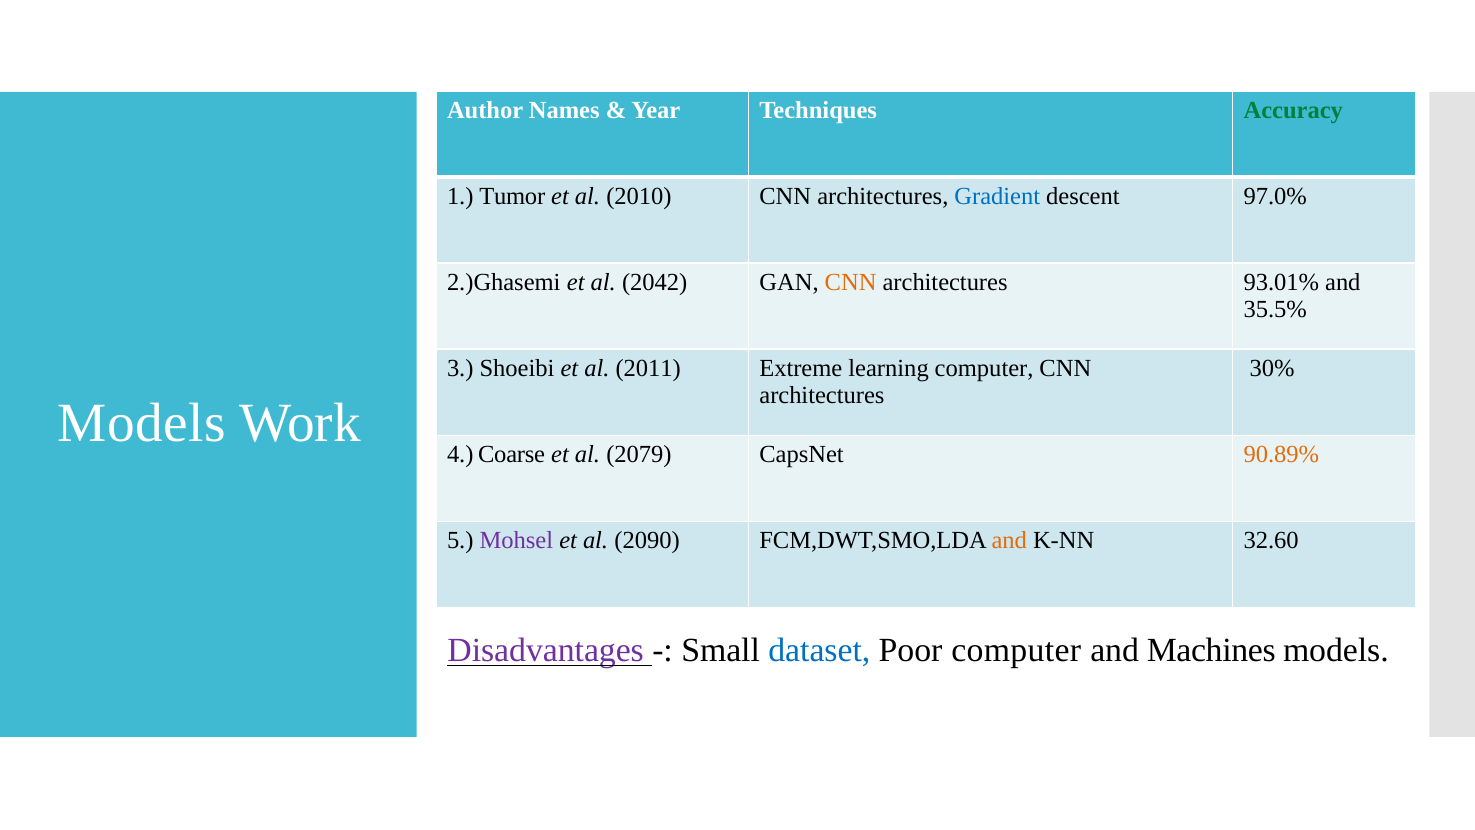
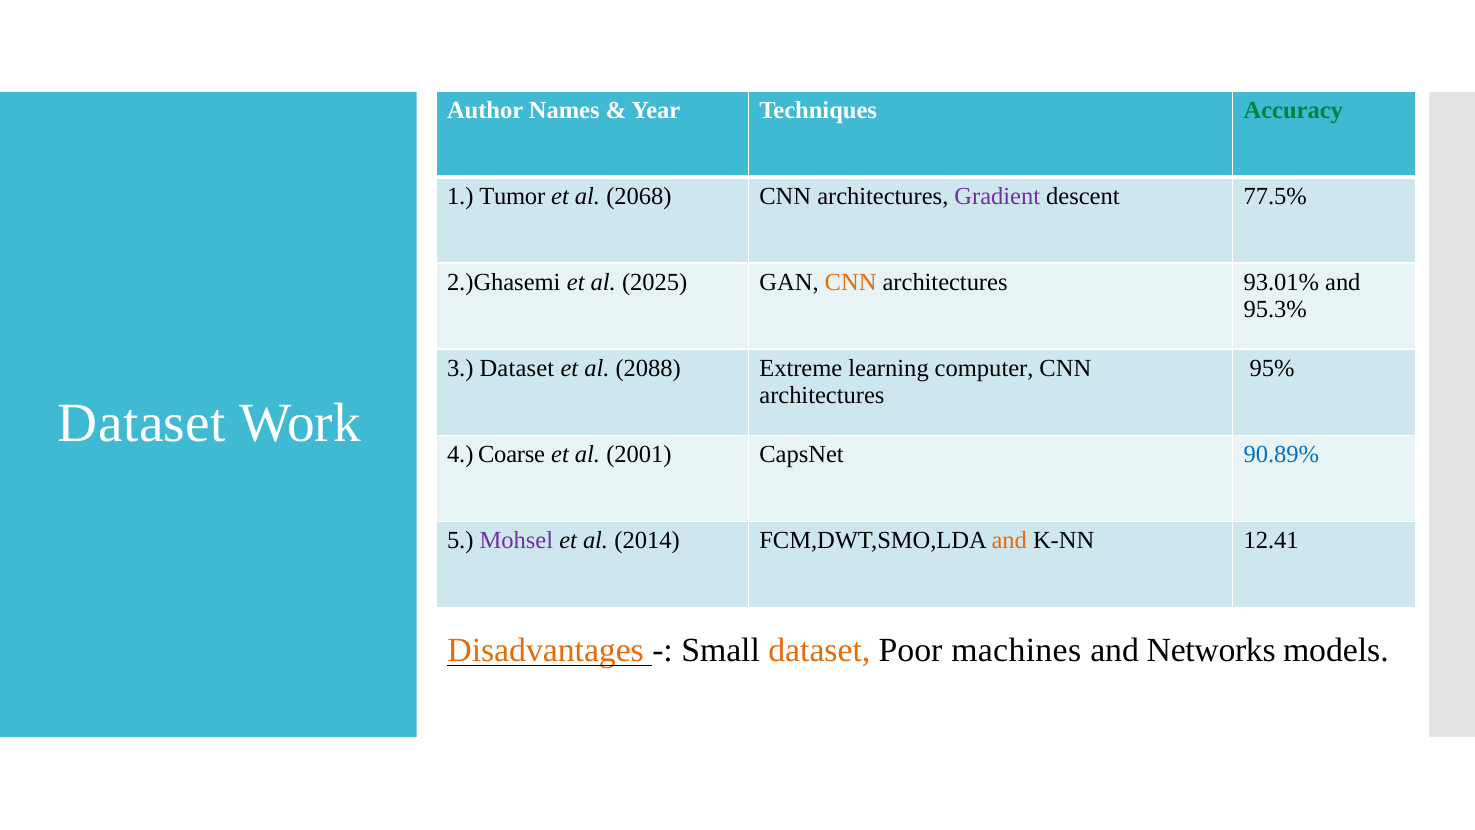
2010: 2010 -> 2068 (639, 196)
Gradient colour: blue -> purple (997, 196)
97.0%: 97.0% -> 77.5% (1275, 196)
2042: 2042 -> 2025 (655, 282)
35.5%: 35.5% -> 95.3% (1275, 310)
3 Shoeibi: Shoeibi -> Dataset (517, 368)
2011: 2011 -> 2088 (648, 368)
30%: 30% -> 95% (1272, 368)
Models: Models -> Dataset (142, 423)
2079: 2079 -> 2001 (639, 454)
90.89% colour: orange -> blue (1281, 454)
2090: 2090 -> 2014 (647, 540)
32.60: 32.60 -> 12.41 (1271, 540)
Disadvantages colour: purple -> orange (546, 650)
dataset colour: blue -> orange (819, 650)
Poor computer: computer -> machines (1016, 650)
Machines: Machines -> Networks (1211, 650)
